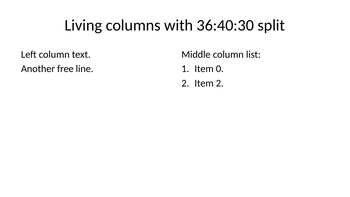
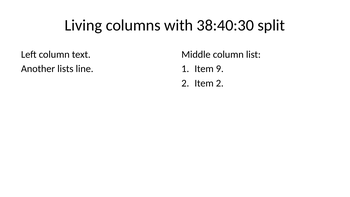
36:40:30: 36:40:30 -> 38:40:30 (225, 25)
free: free -> lists (65, 69)
0: 0 -> 9 (220, 69)
